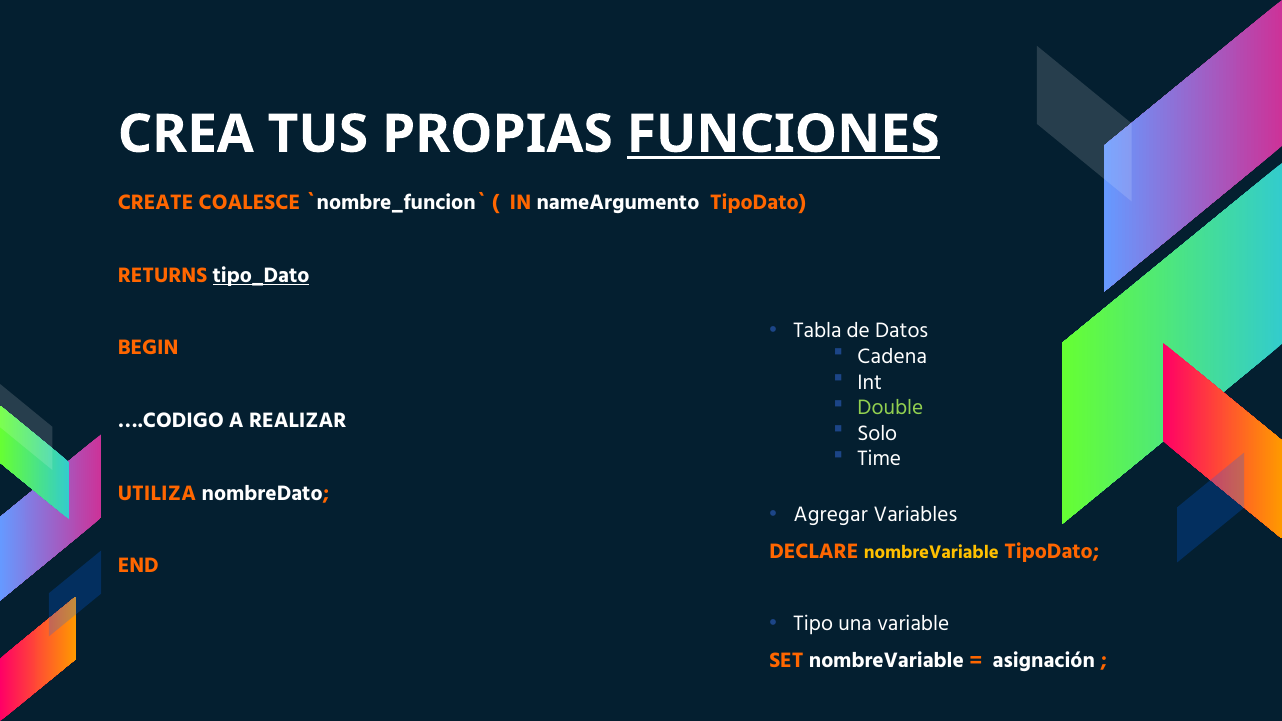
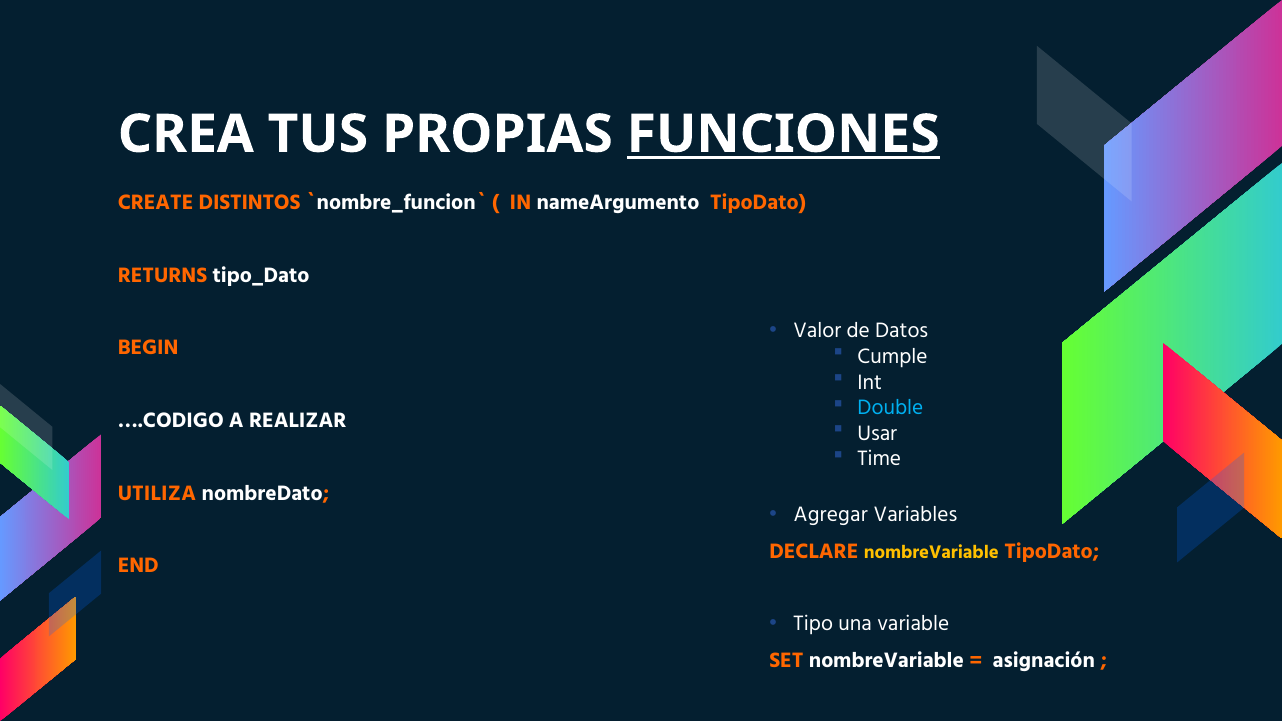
COALESCE: COALESCE -> DISTINTOS (250, 203)
tipo_Dato underline: present -> none (261, 275)
Tabla: Tabla -> Valor (817, 331)
Cadena: Cadena -> Cumple (892, 356)
Double colour: light green -> light blue (890, 408)
Solo: Solo -> Usar (877, 433)
